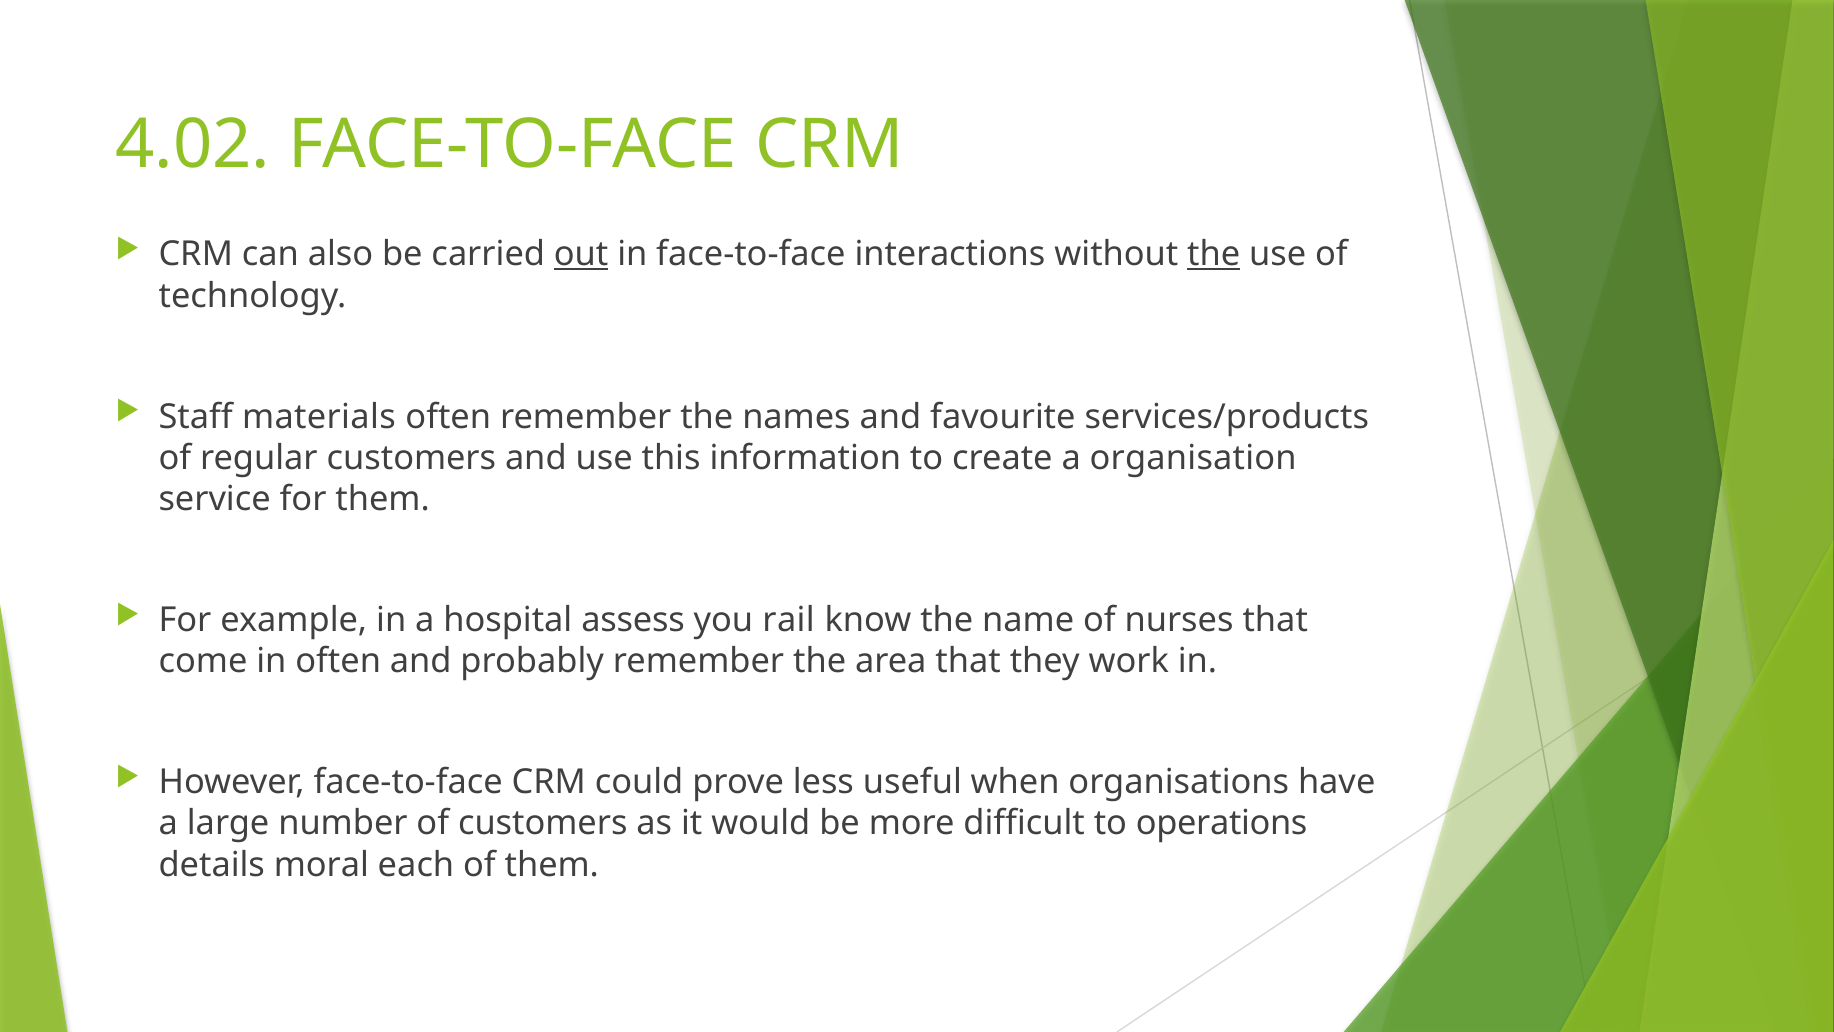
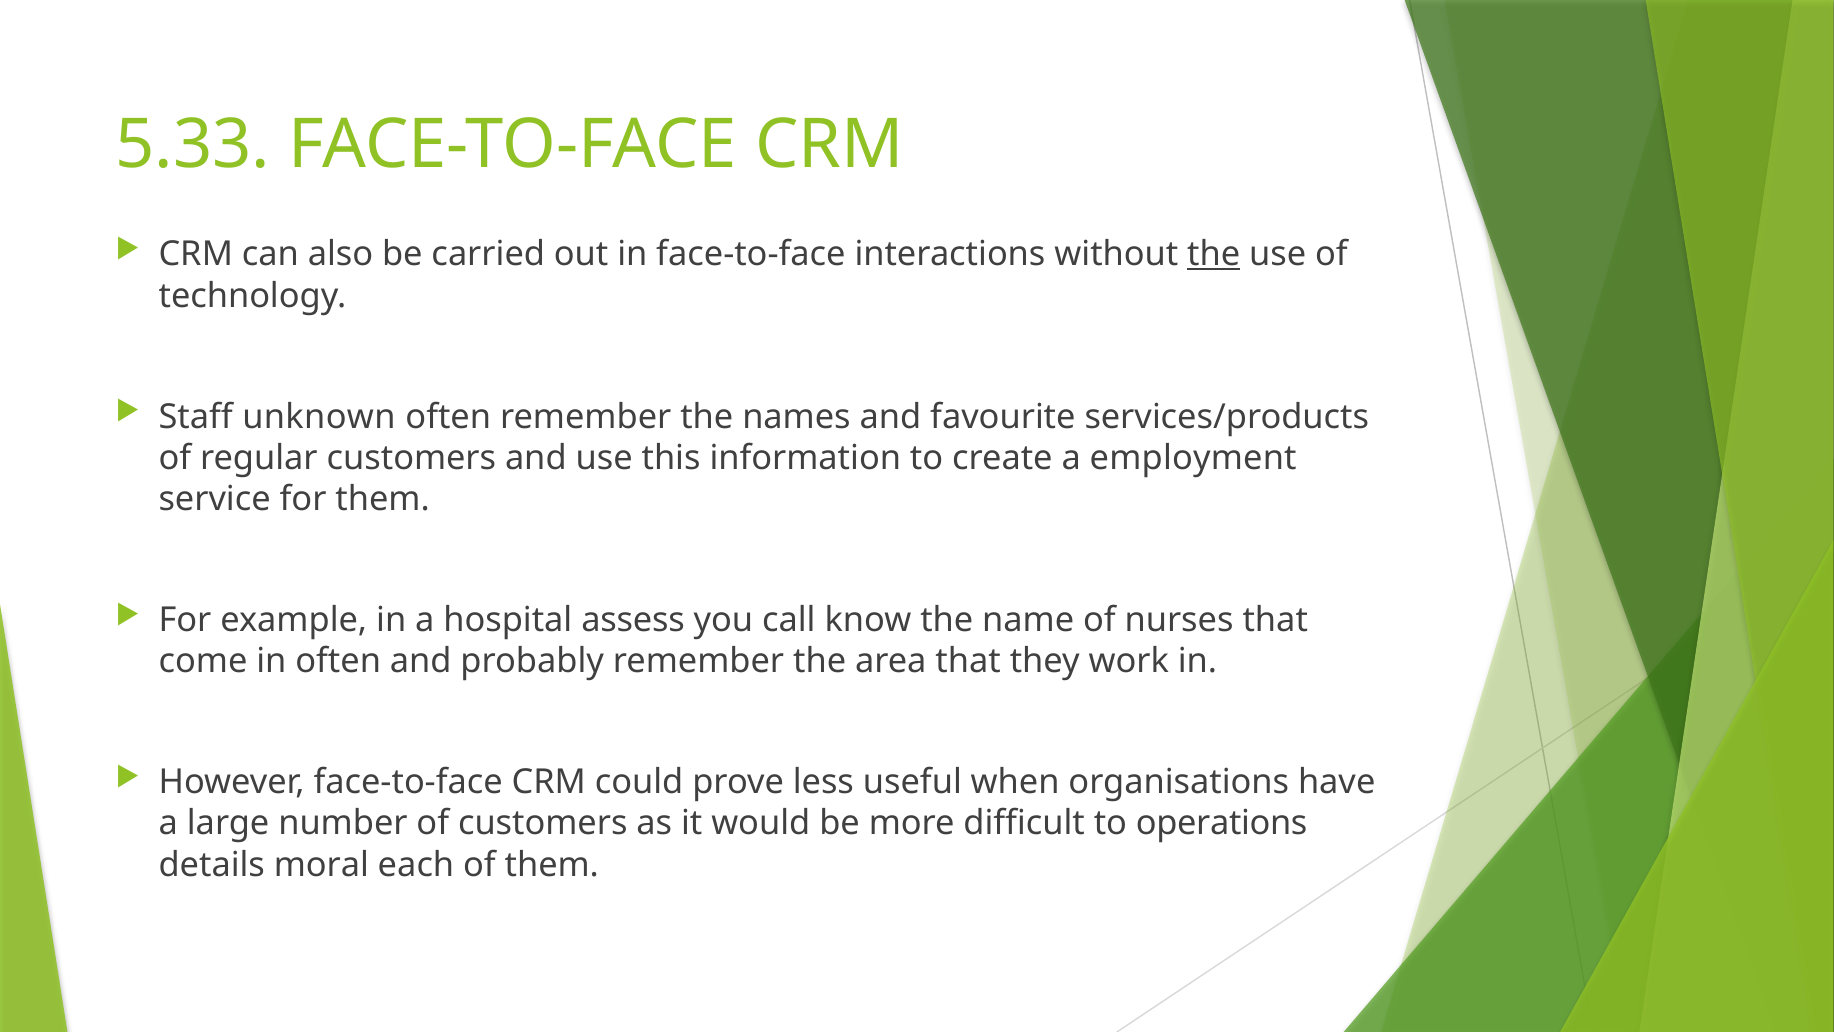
4.02: 4.02 -> 5.33 (193, 145)
out underline: present -> none (581, 254)
materials: materials -> unknown (319, 417)
organisation: organisation -> employment (1193, 458)
rail: rail -> call (789, 620)
